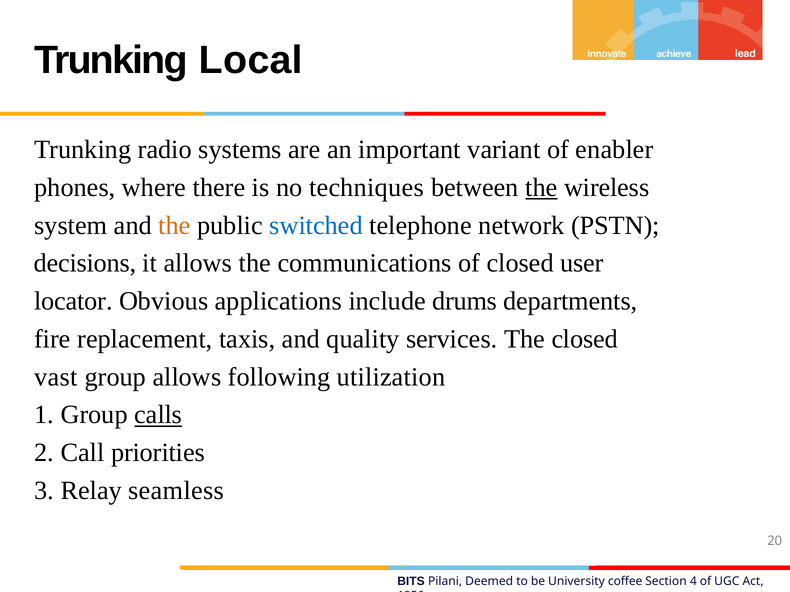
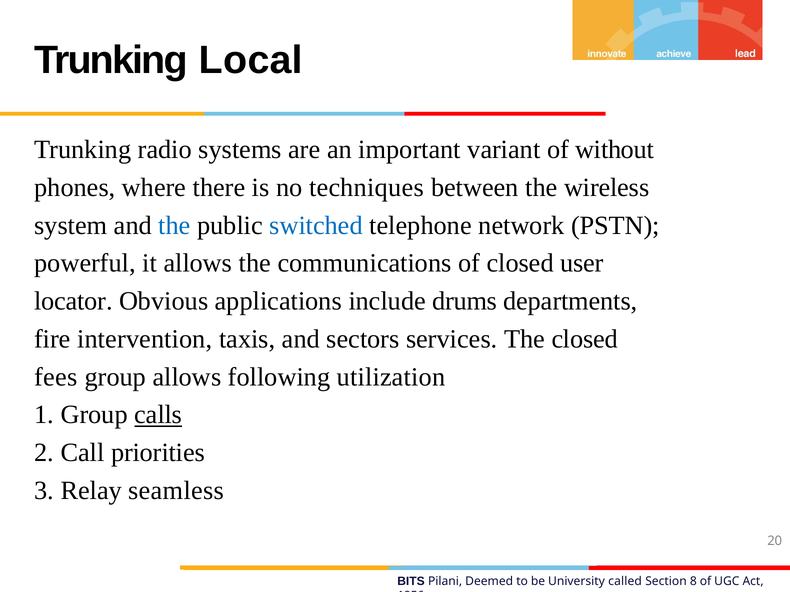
enabler: enabler -> without (615, 150)
the underline: present -> none (541, 188)
the colour: orange -> blue (174, 226)
decisions: decisions -> powerful (85, 263)
replacement: replacement -> intervention (145, 339)
quality: quality -> sectors (363, 339)
vast: vast -> fees (56, 377)
coffee: coffee -> called (625, 582)
4: 4 -> 8 (693, 582)
